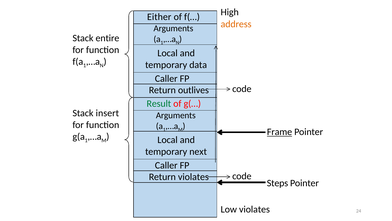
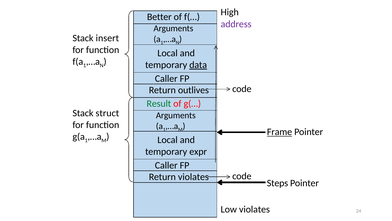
Either: Either -> Better (159, 17)
address colour: orange -> purple (236, 24)
entire: entire -> insert (107, 38)
data underline: none -> present (198, 65)
insert: insert -> struct (107, 113)
next: next -> expr (198, 151)
